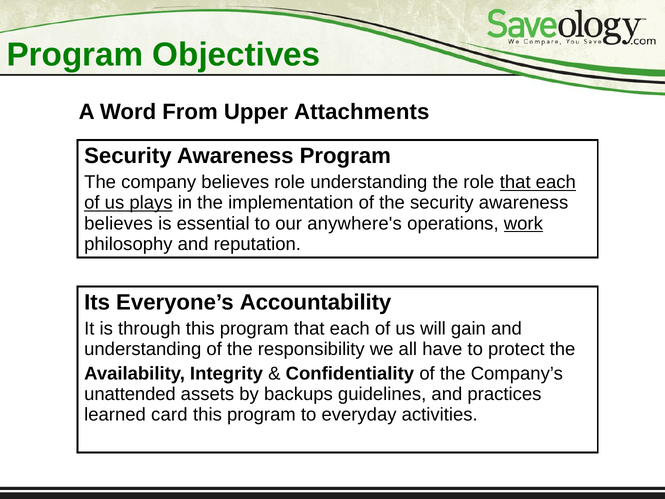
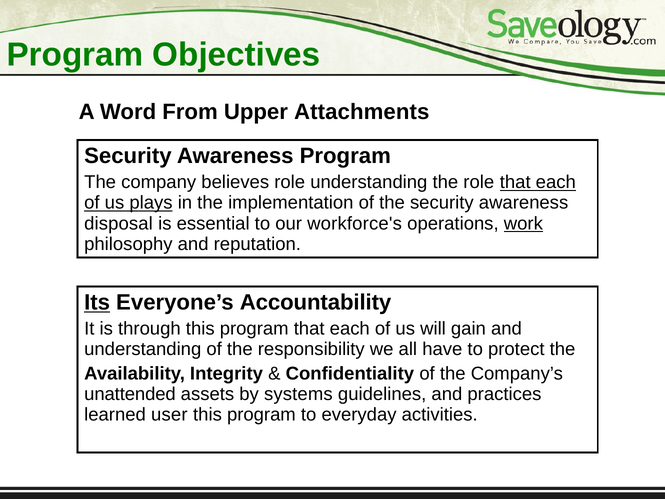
believes: believes -> disposal (119, 223)
anywhere's: anywhere's -> workforce's (355, 223)
Its underline: none -> present (97, 302)
backups: backups -> systems (298, 394)
card: card -> user (169, 415)
